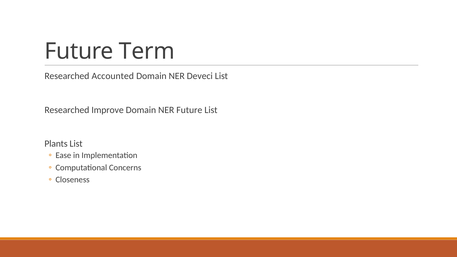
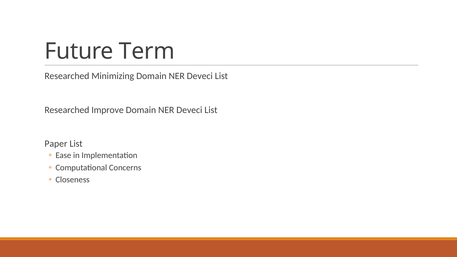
Accounted: Accounted -> Minimizing (113, 76)
Future: Future -> Deveci (189, 110)
Plants: Plants -> Paper (56, 144)
